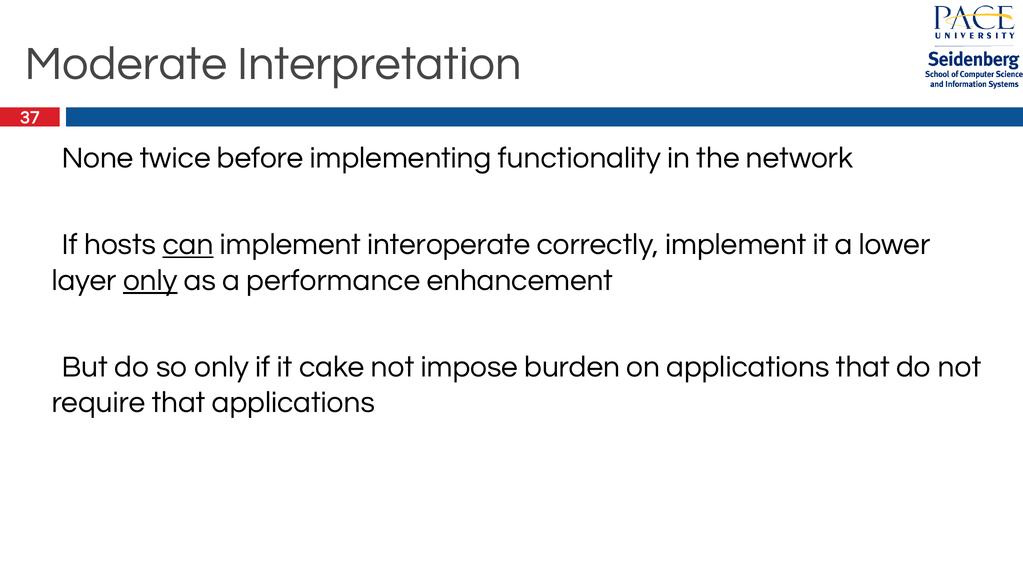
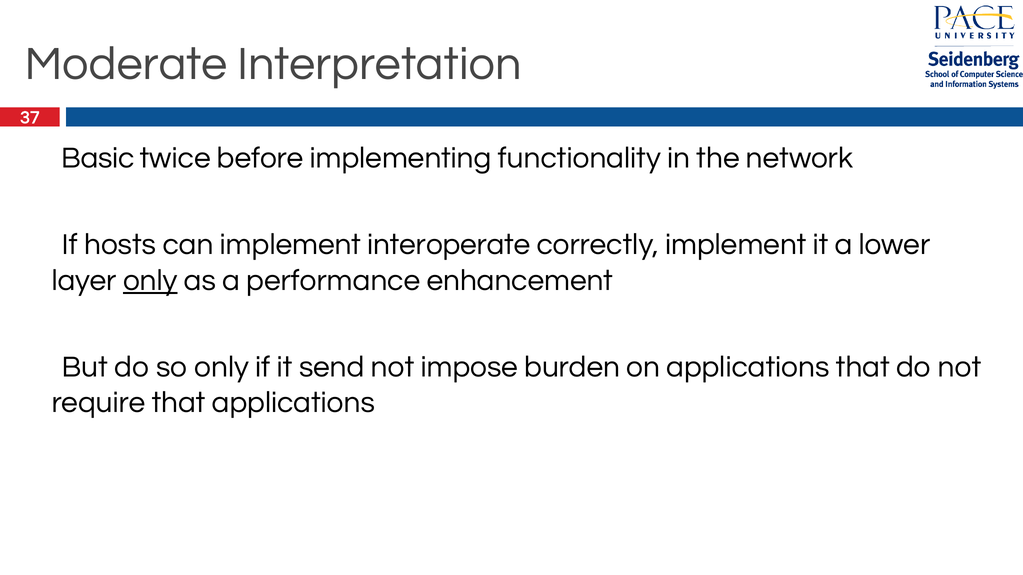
None: None -> Basic (98, 158)
can underline: present -> none (188, 245)
cake: cake -> send (332, 367)
